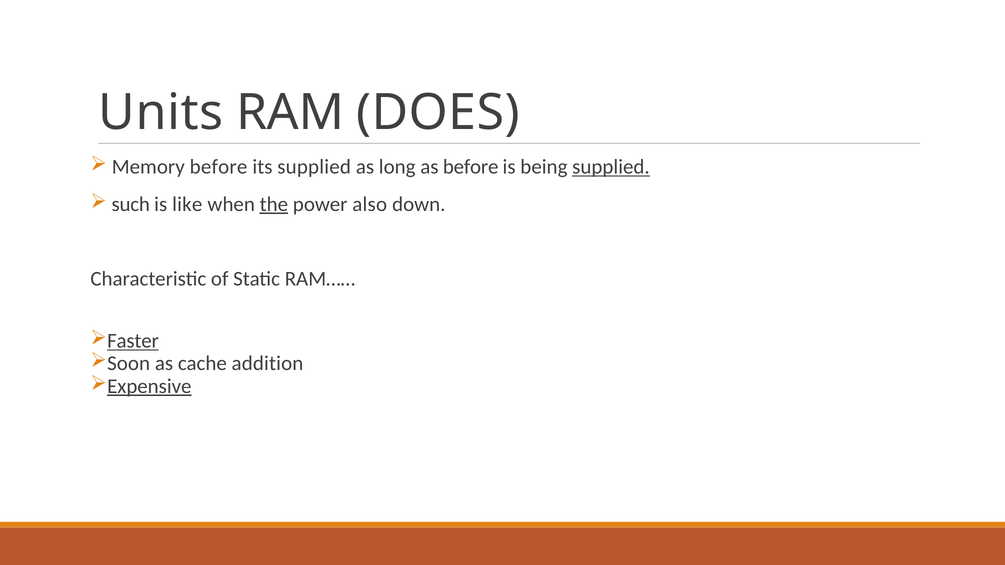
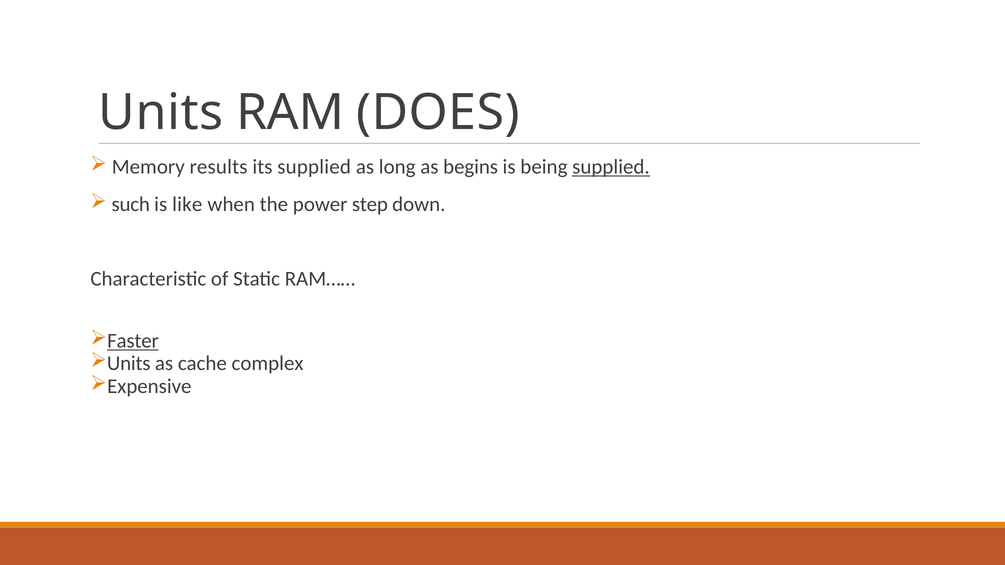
Memory before: before -> results (219, 167)
as before: before -> begins (471, 167)
the underline: present -> none (274, 204)
also: also -> step (370, 204)
Soon: Soon -> Units (129, 364)
addition: addition -> complex (268, 364)
Expensive underline: present -> none (149, 386)
